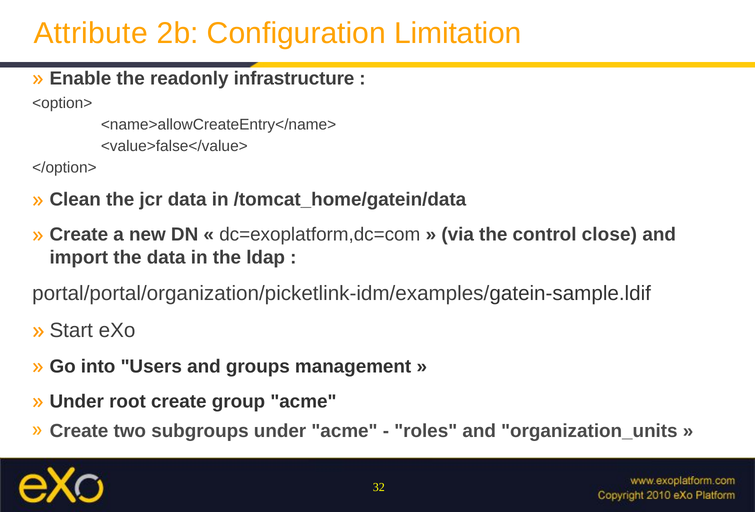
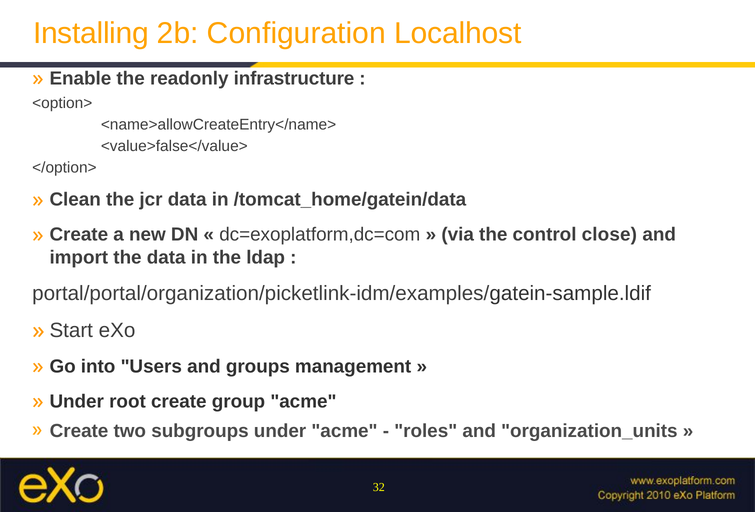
Attribute: Attribute -> Installing (91, 33)
Limitation: Limitation -> Localhost (458, 33)
